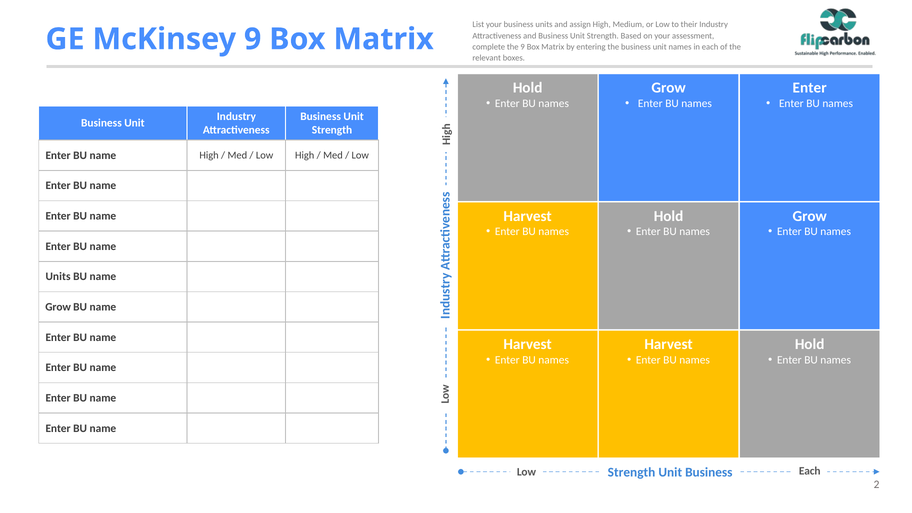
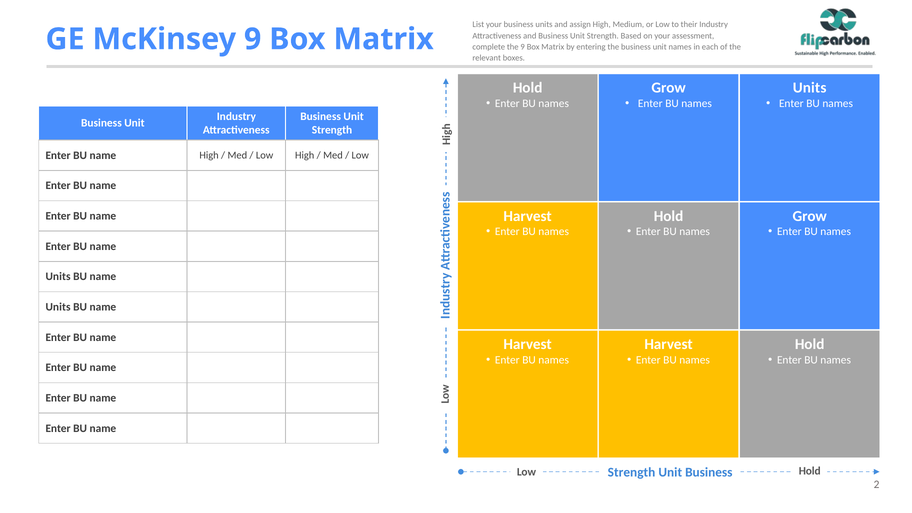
Enter: Enter -> Units (810, 88)
Grow: Grow -> Units (58, 307)
Each: Each -> Hold (810, 471)
